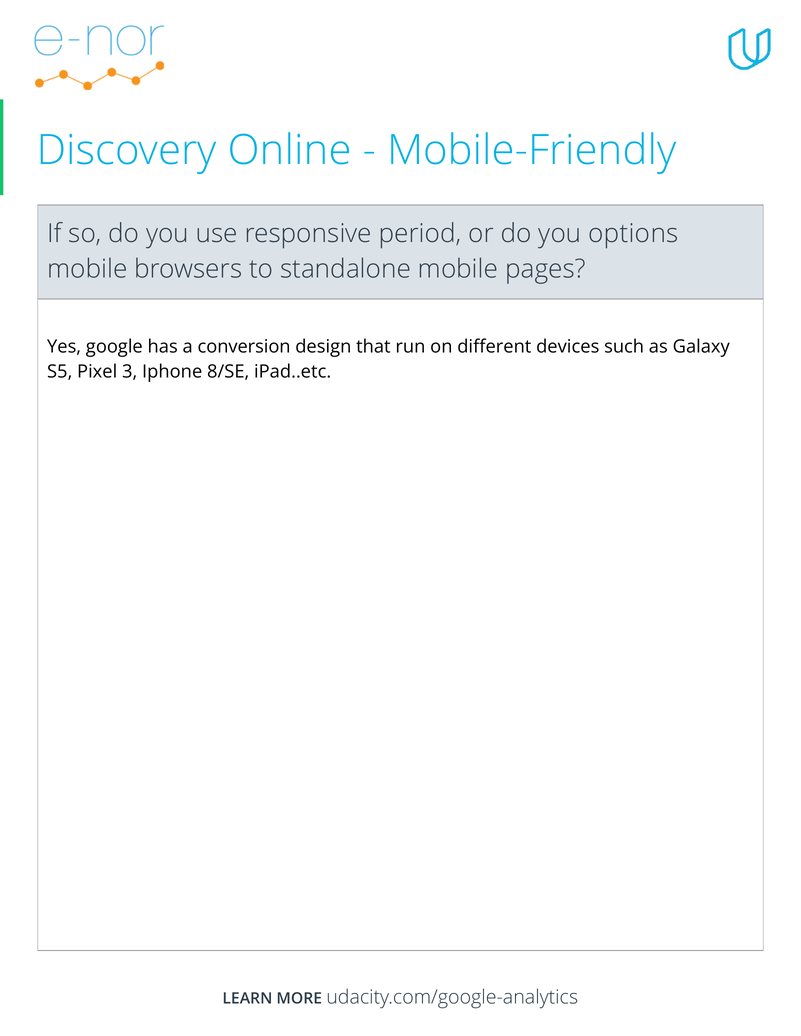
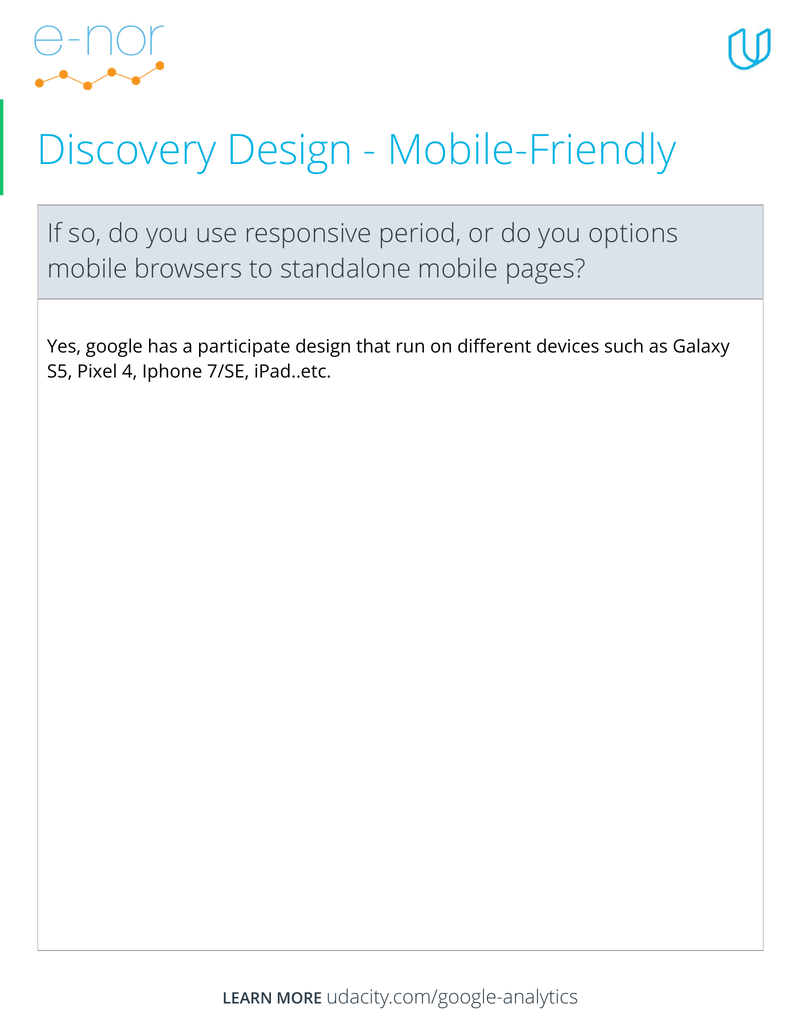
Discovery Online: Online -> Design (290, 150)
conversion: conversion -> participate (244, 347)
3: 3 -> 4 (130, 372)
8/SE: 8/SE -> 7/SE (228, 372)
